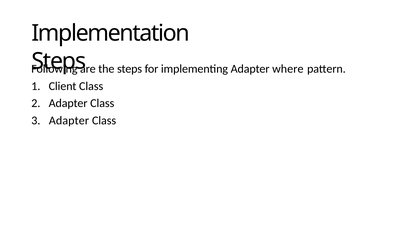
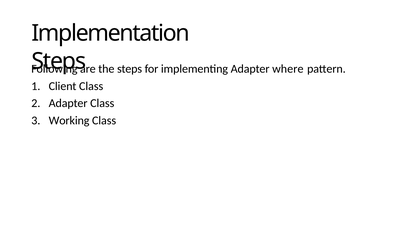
Adapter: Adapter -> Working (69, 121)
